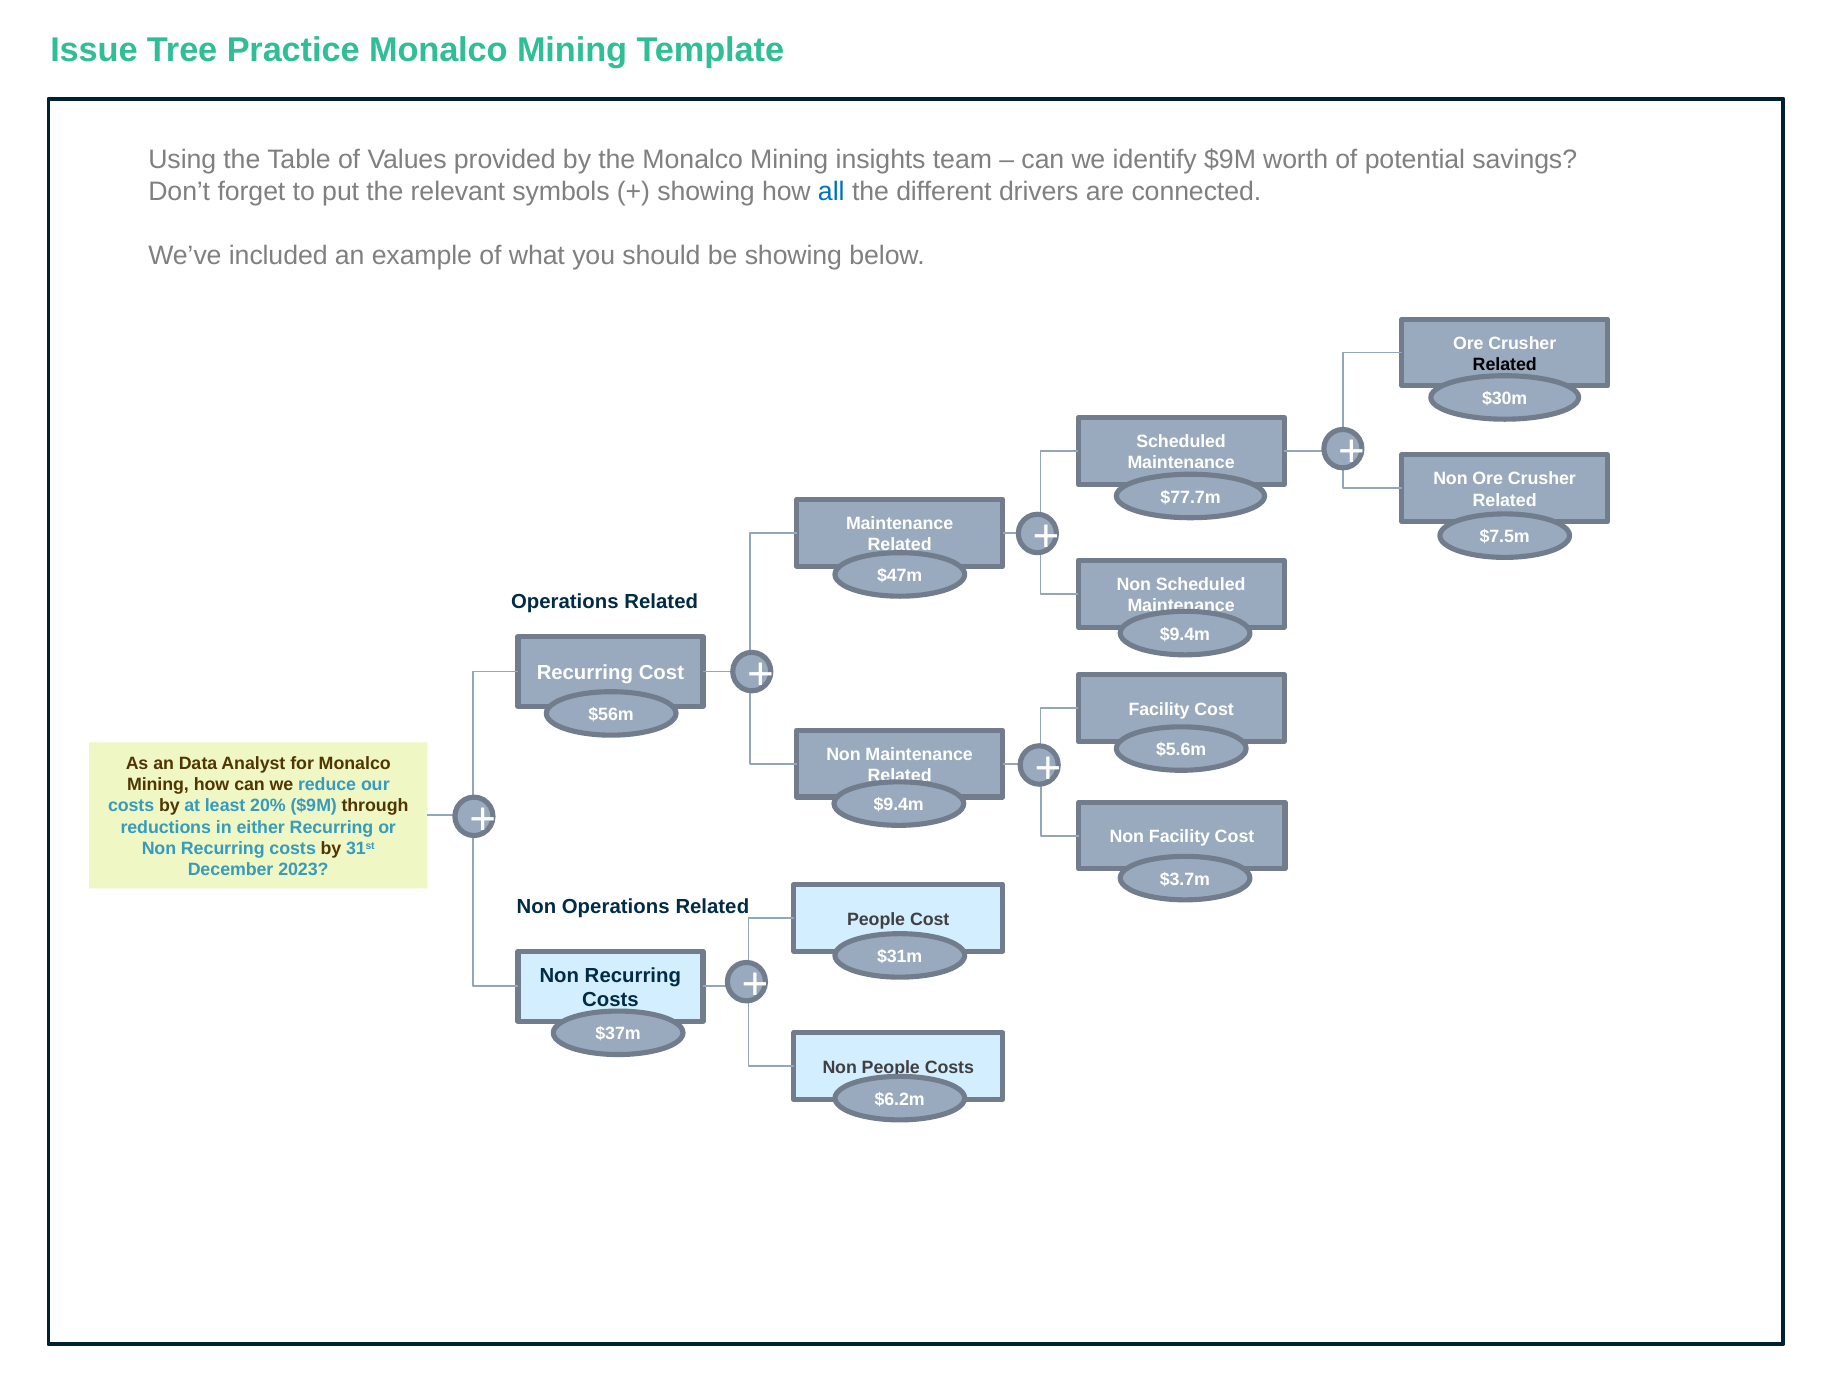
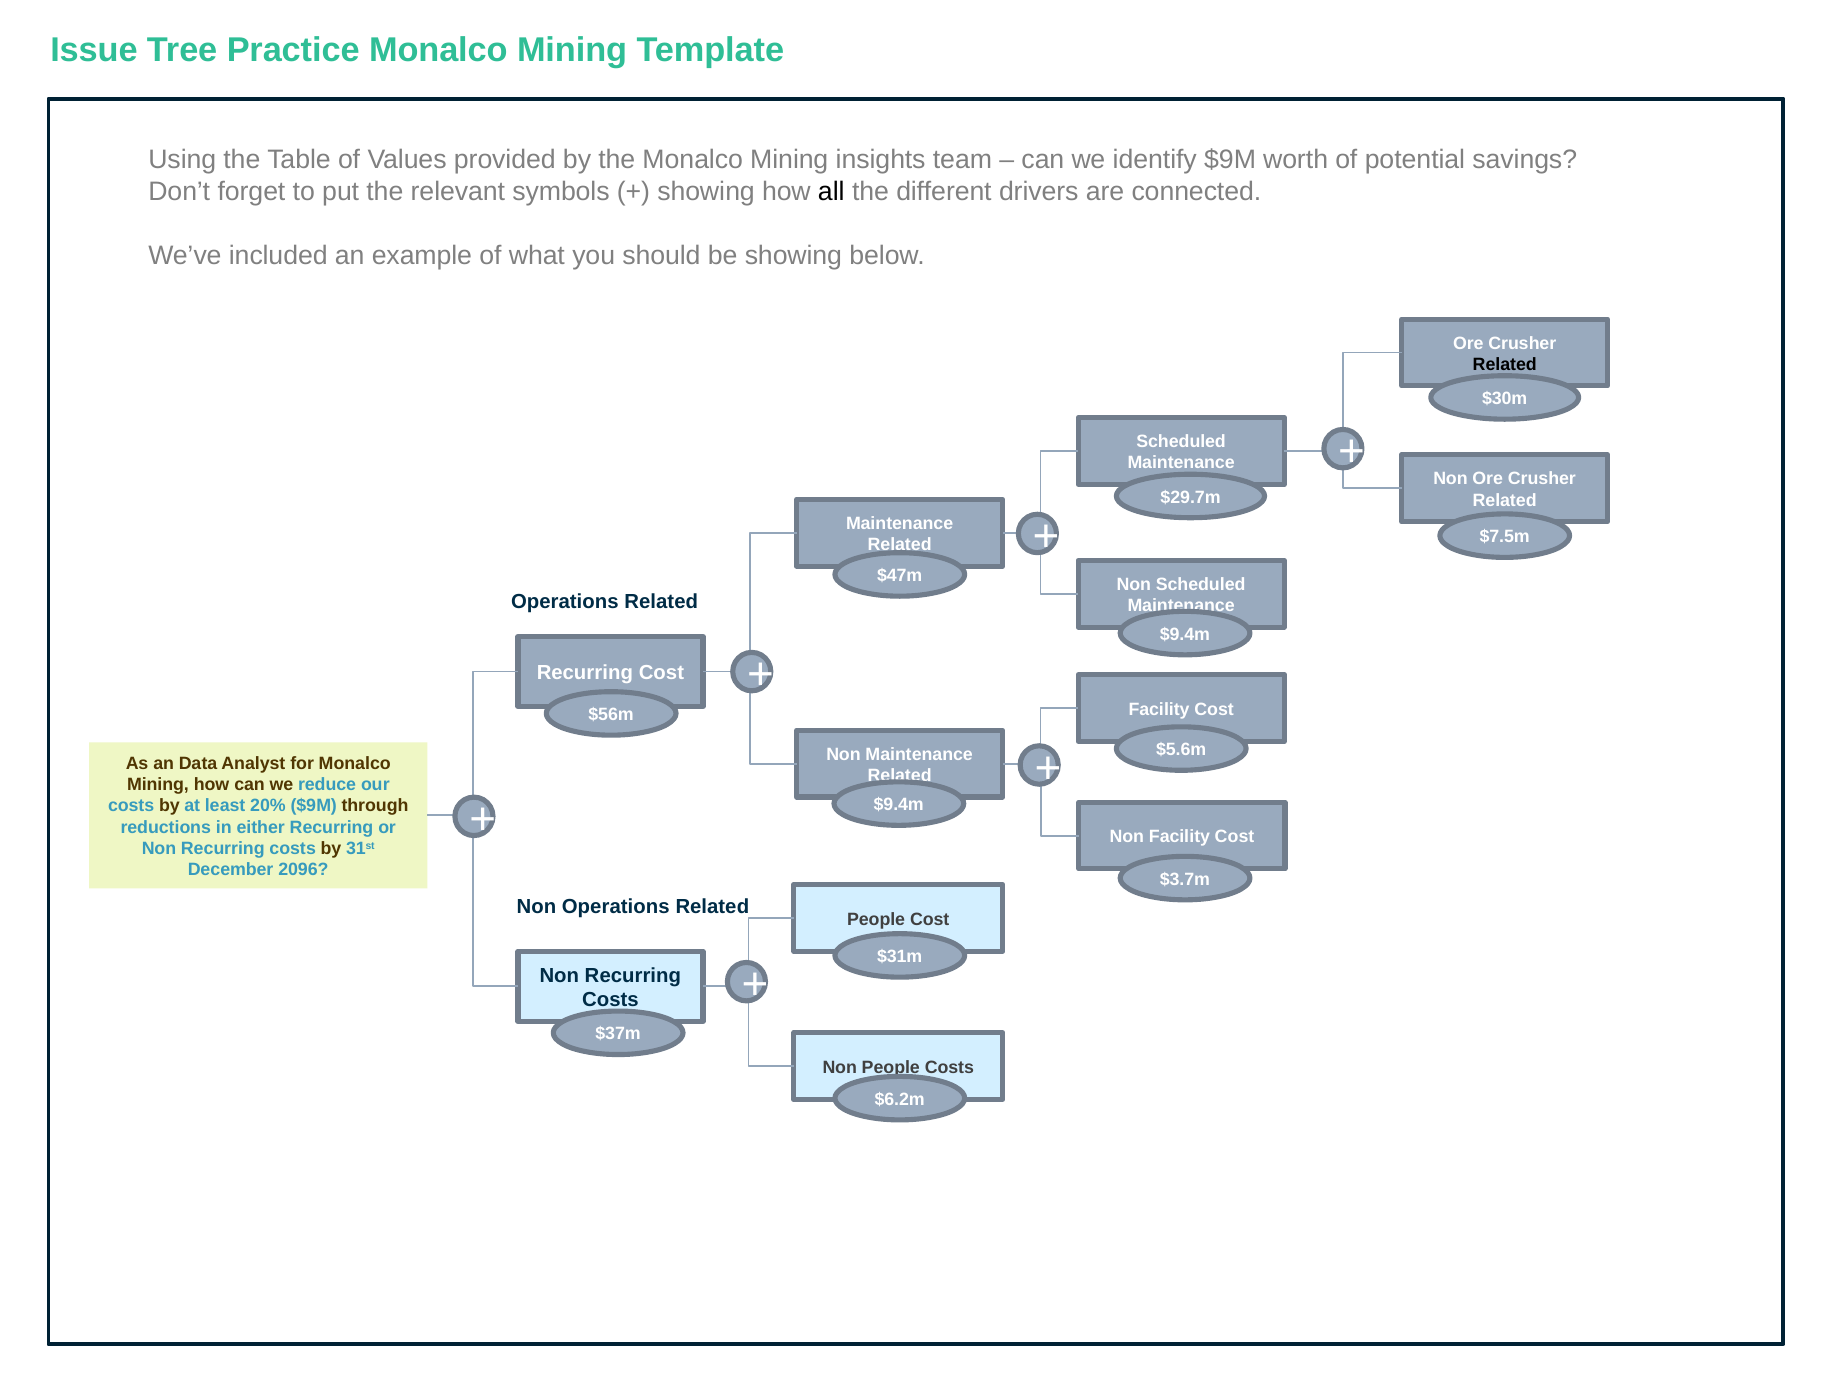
all colour: blue -> black (831, 192)
$77.7m: $77.7m -> $29.7m (1191, 497)
2023: 2023 -> 2096 (303, 870)
